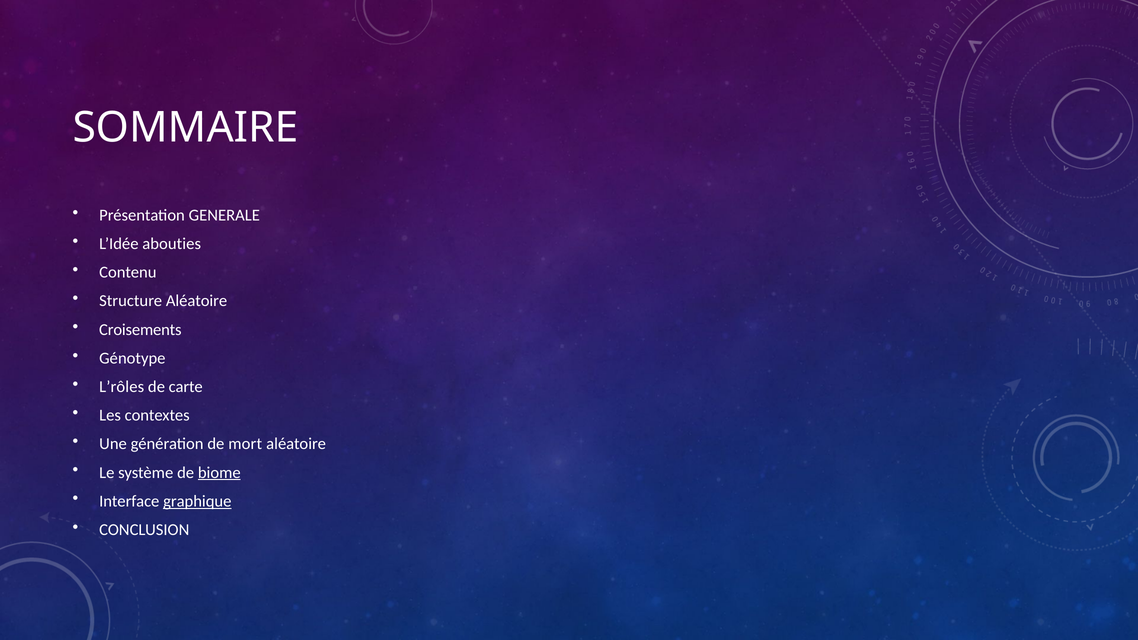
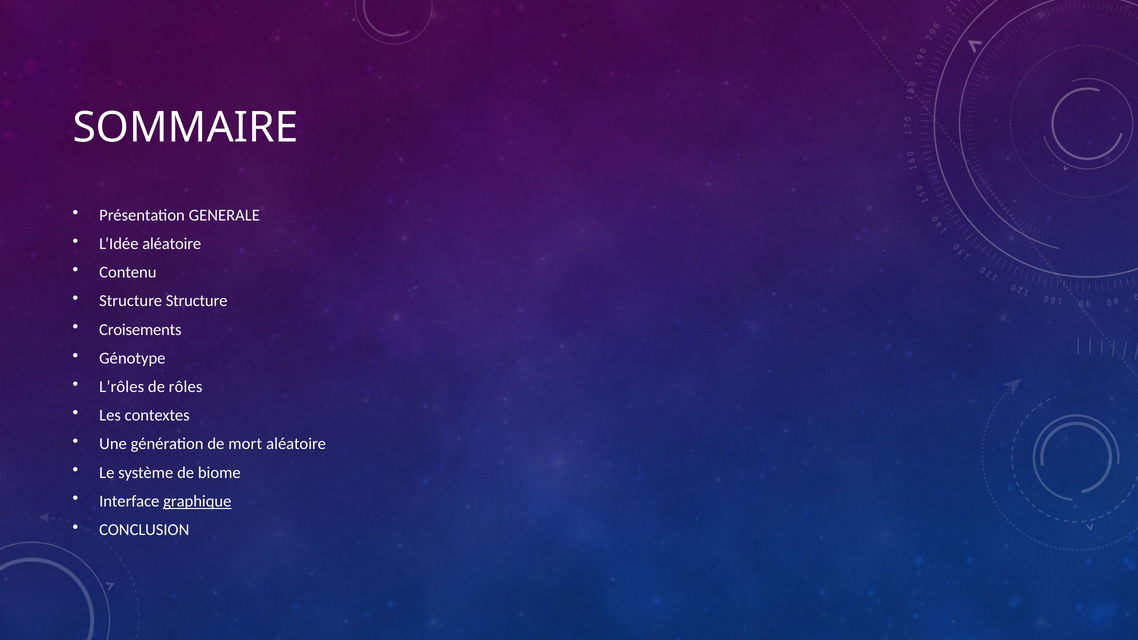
L’Idée abouties: abouties -> aléatoire (172, 244)
Structure Aléatoire: Aléatoire -> Structure (197, 301)
carte: carte -> rôles (186, 387)
biome underline: present -> none (219, 473)
